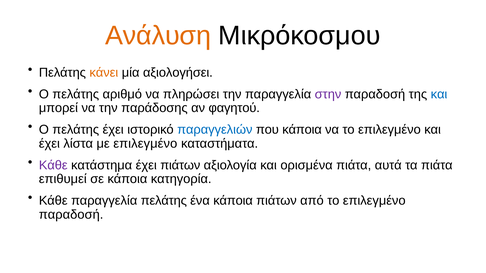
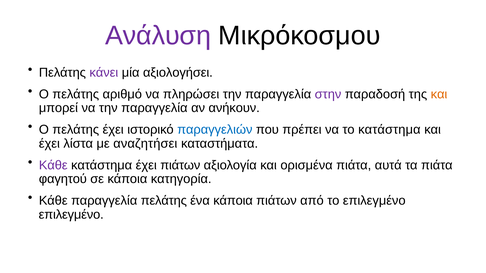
Ανάλυση colour: orange -> purple (158, 36)
κάνει colour: orange -> purple (104, 73)
και colour: blue -> orange (439, 94)
να την παράδοσης: παράδοσης -> παραγγελία (154, 108)
φαγητού: φαγητού -> ανήκουν (234, 108)
που κάποια: κάποια -> πρέπει (302, 130)
να το επιλεγμένο: επιλεγμένο -> κατάστημα (389, 130)
με επιλεγμένο: επιλεγμένο -> αναζητήσει (145, 144)
επιθυμεί: επιθυμεί -> φαγητού (63, 179)
παραδοσή: παραδοσή -> επιλεγμένο (71, 215)
